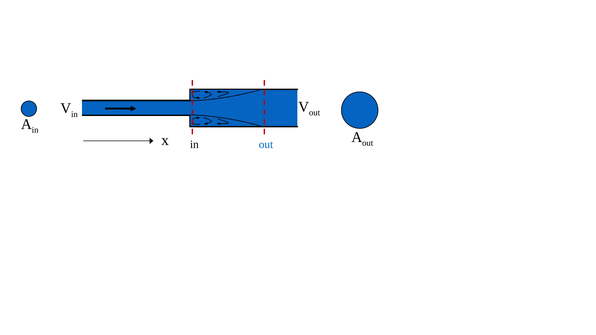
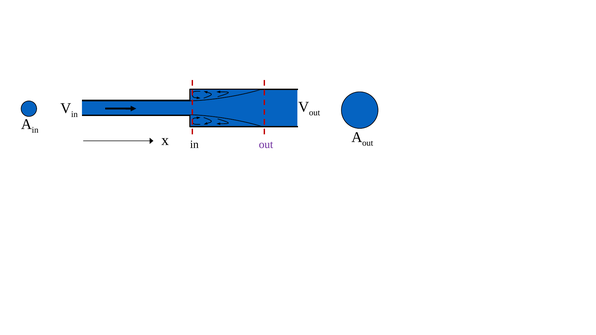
out colour: blue -> purple (266, 144)
